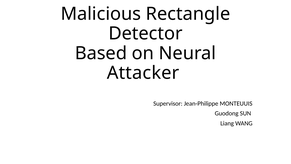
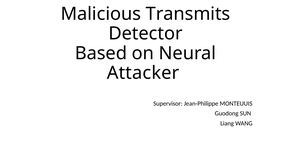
Rectangle: Rectangle -> Transmits (188, 14)
